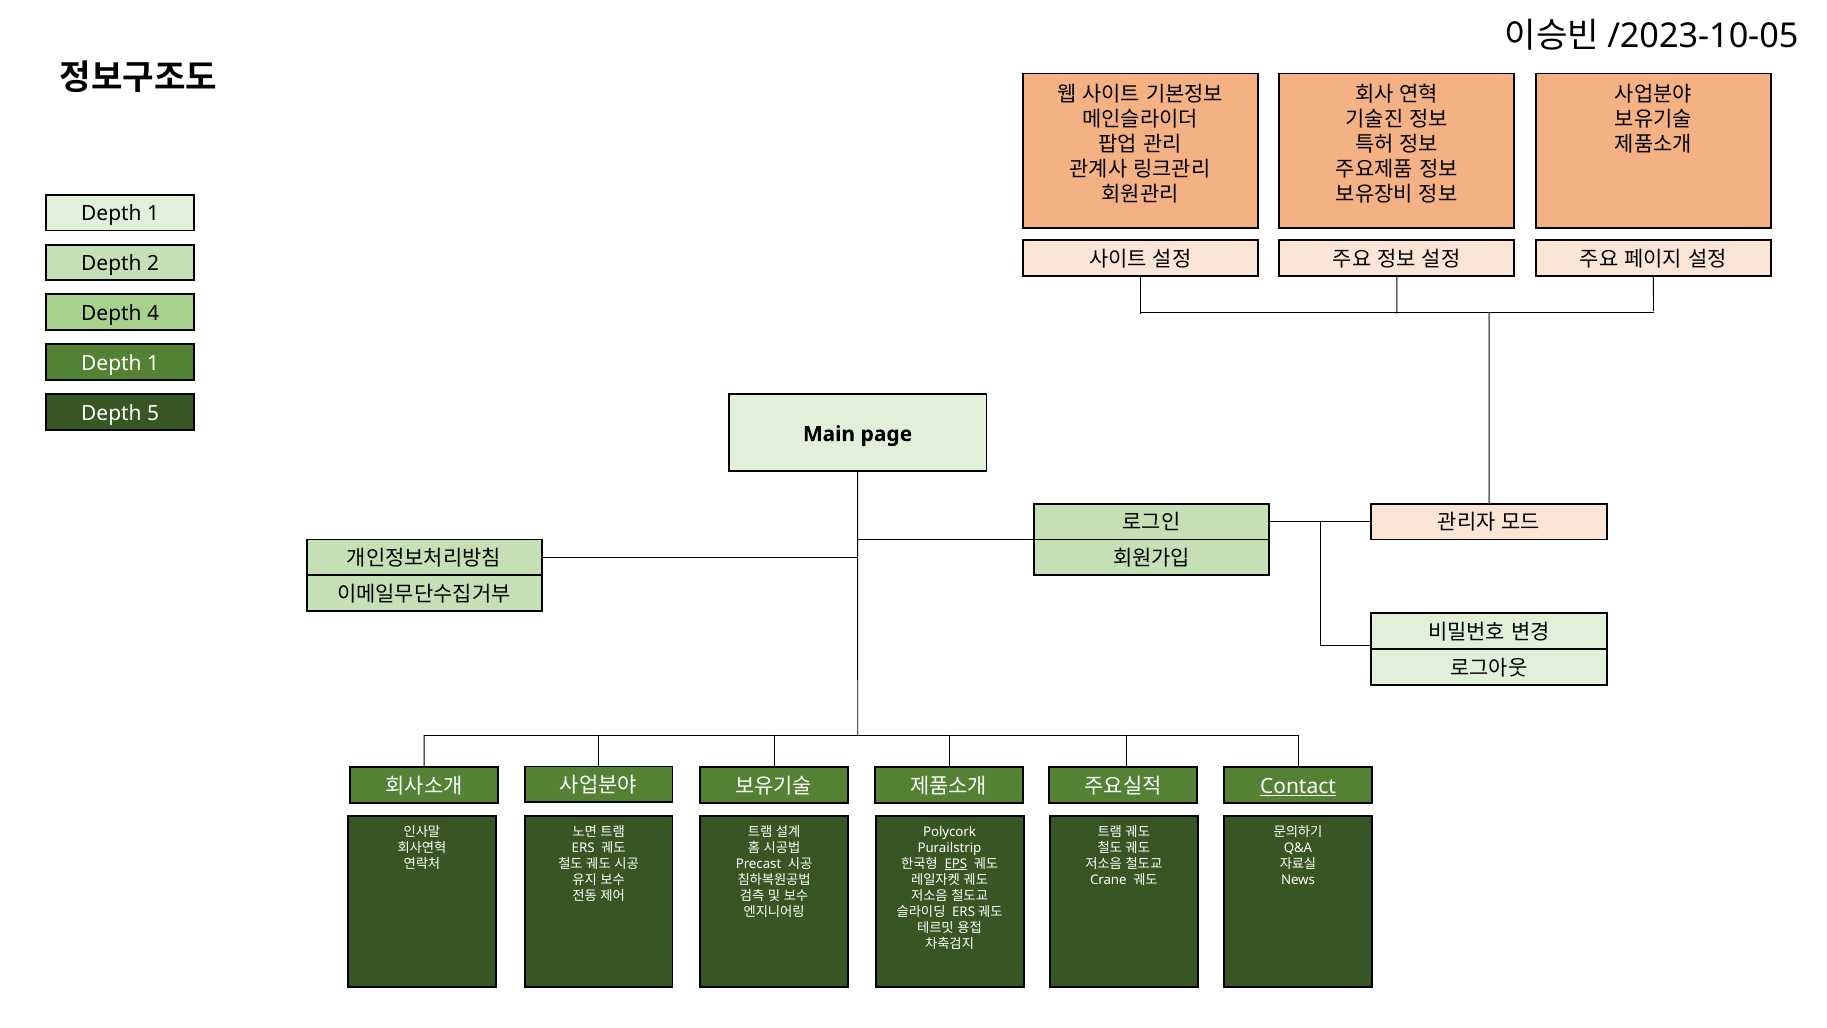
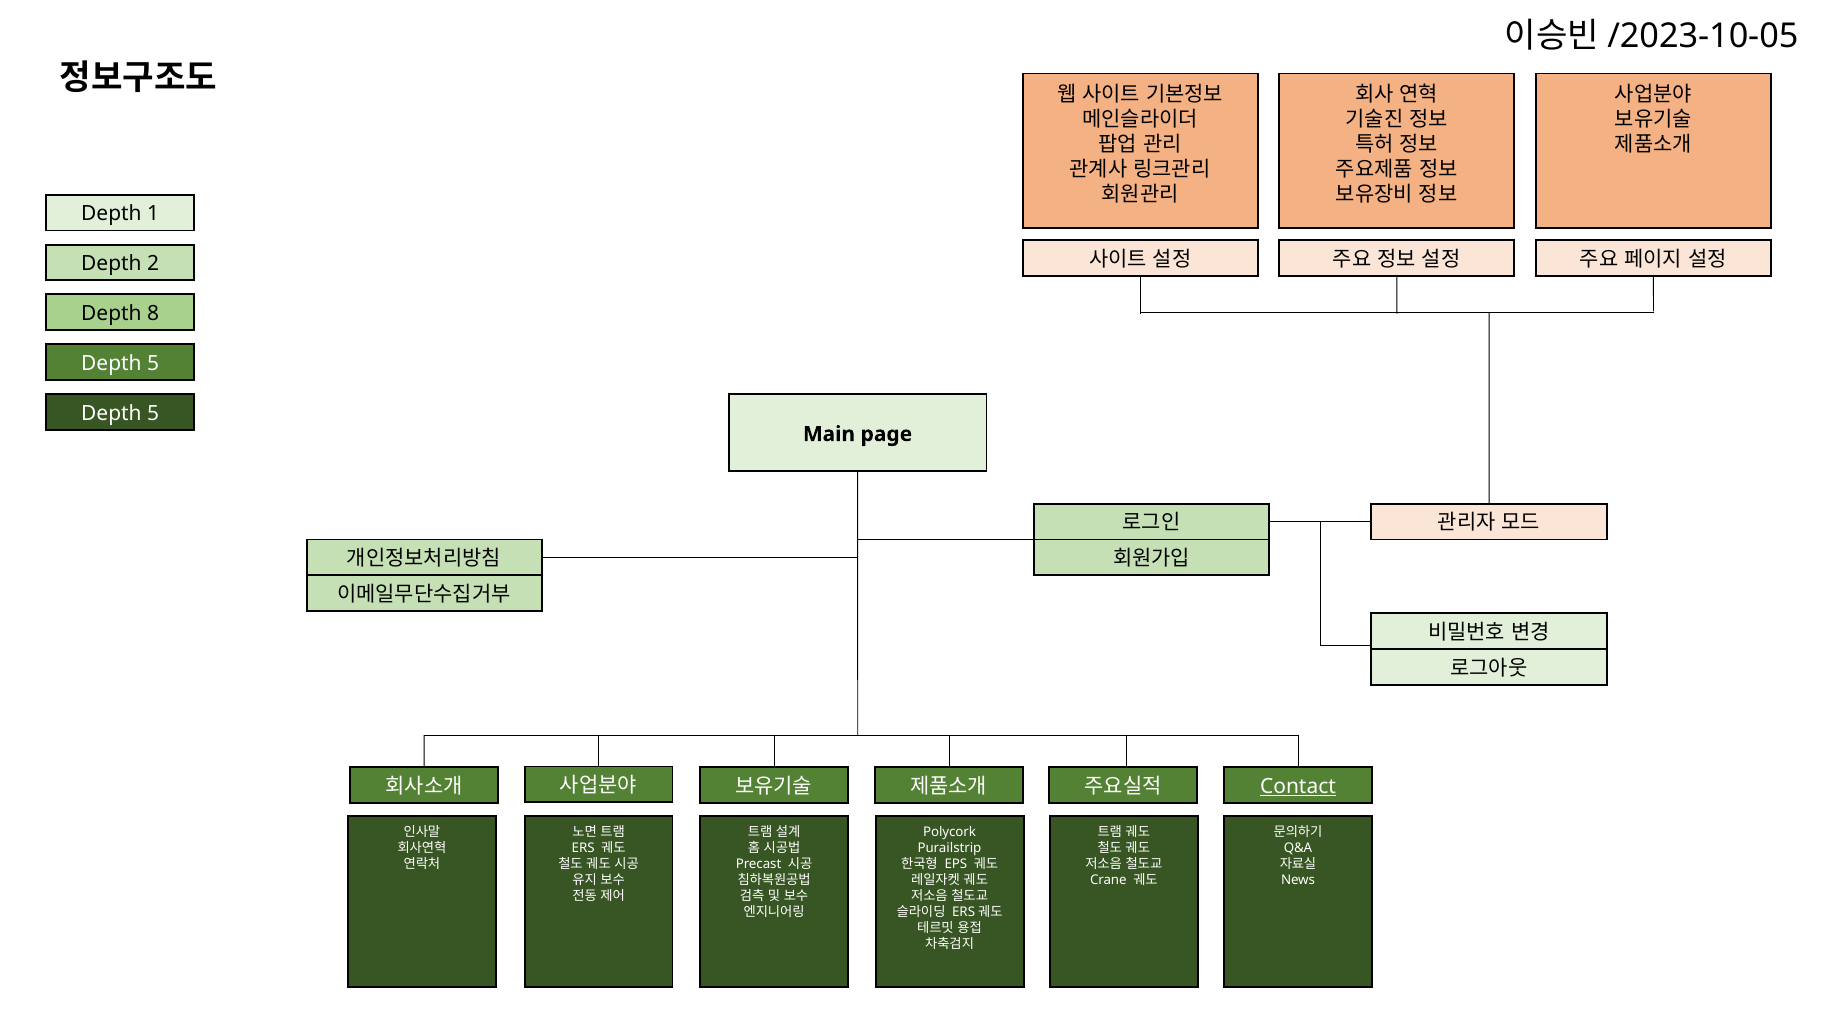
4: 4 -> 8 (153, 314)
1: 1 -> 5 (153, 363)
EPS underline: present -> none (956, 864)
